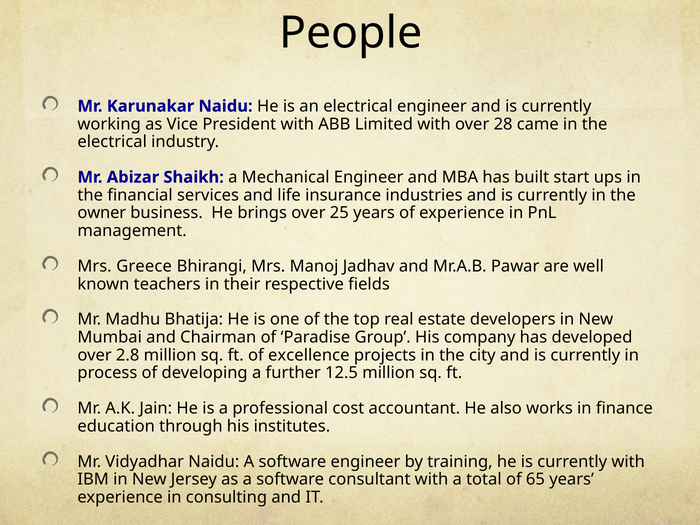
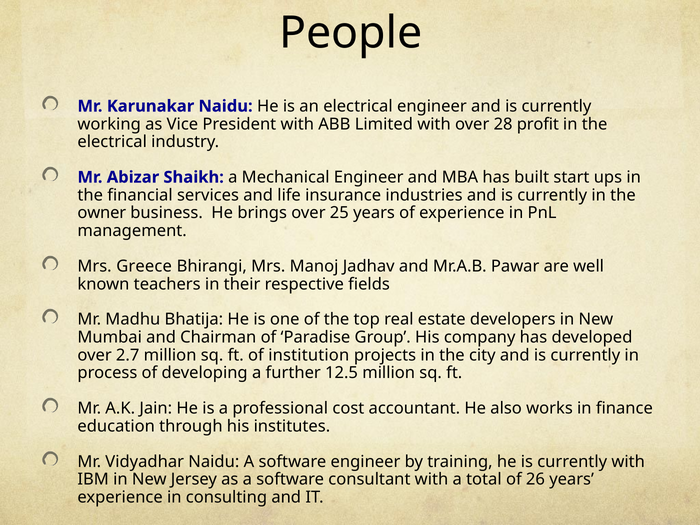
came: came -> profit (538, 124)
2.8: 2.8 -> 2.7 (128, 355)
excellence: excellence -> institution (309, 355)
65: 65 -> 26 (535, 479)
